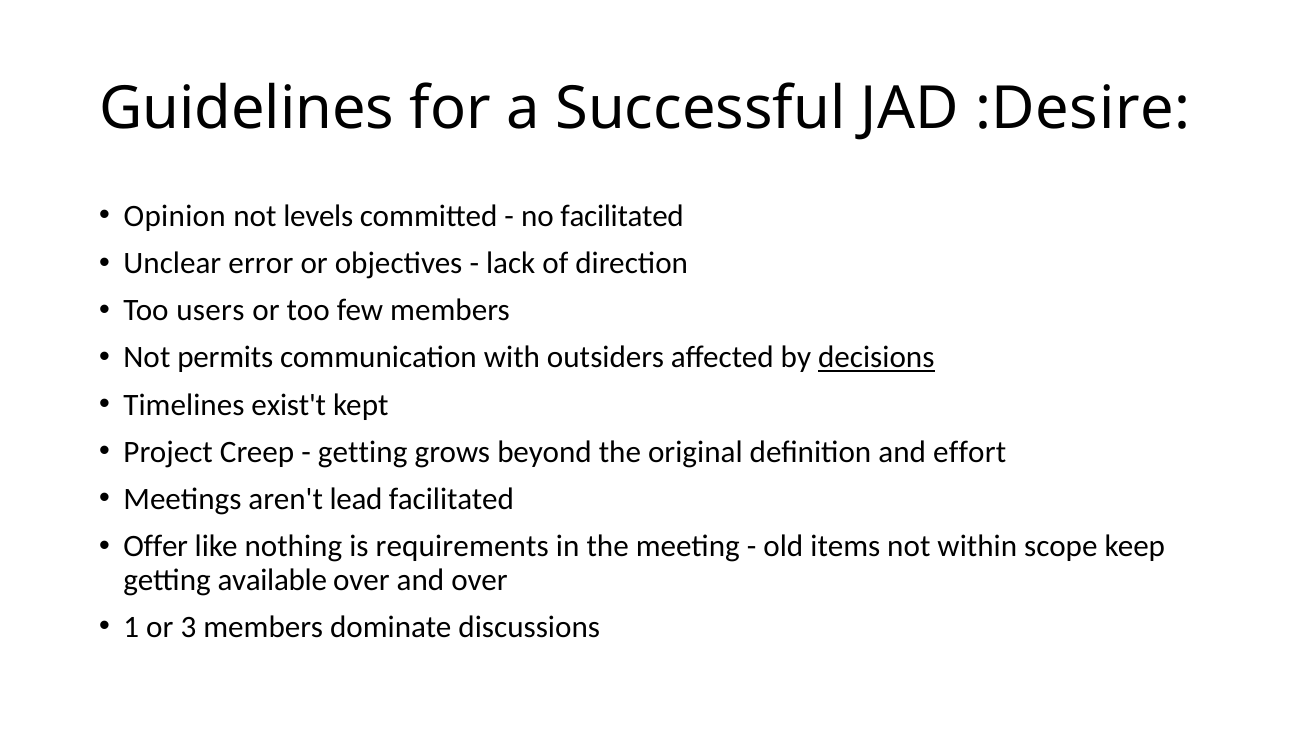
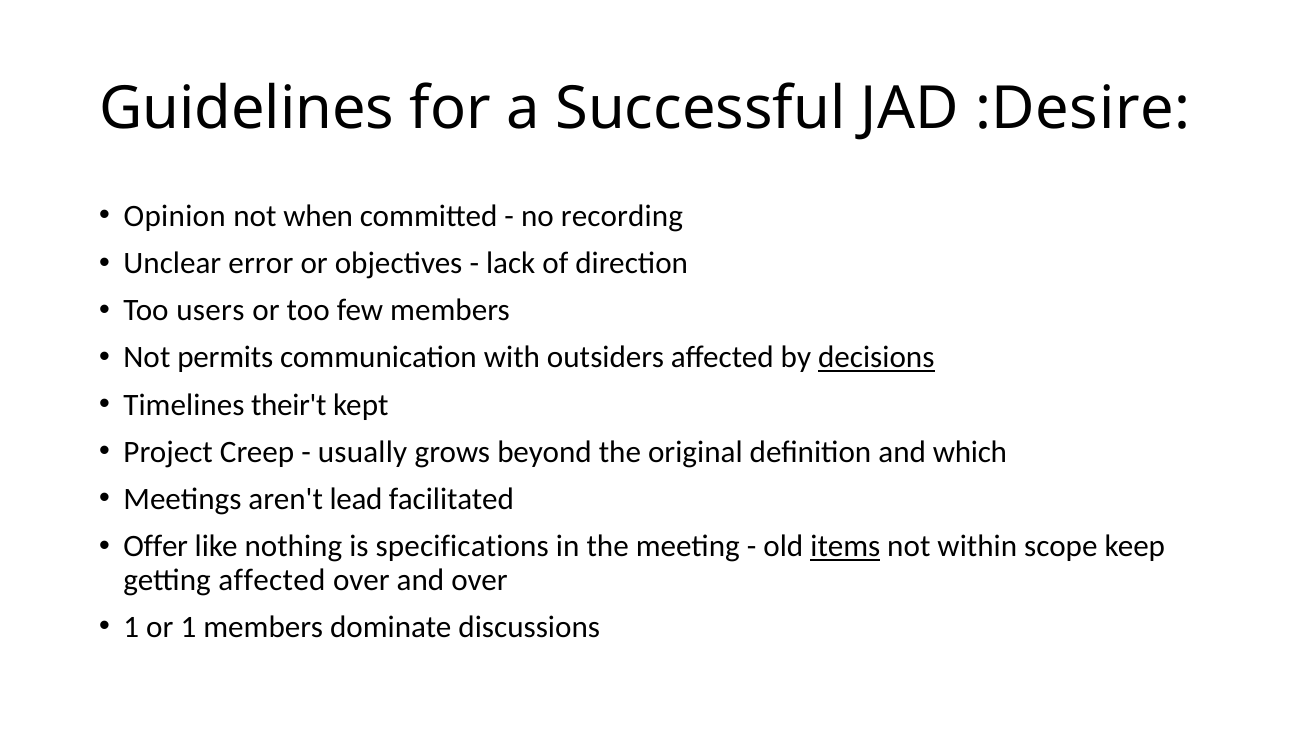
levels: levels -> when (318, 216)
no facilitated: facilitated -> recording (622, 216)
exist't: exist't -> their't (289, 405)
getting: getting -> usually (363, 452)
effort: effort -> which (970, 452)
requirements: requirements -> specifications (462, 546)
items underline: none -> present (845, 546)
getting available: available -> affected (272, 580)
or 3: 3 -> 1 (188, 627)
